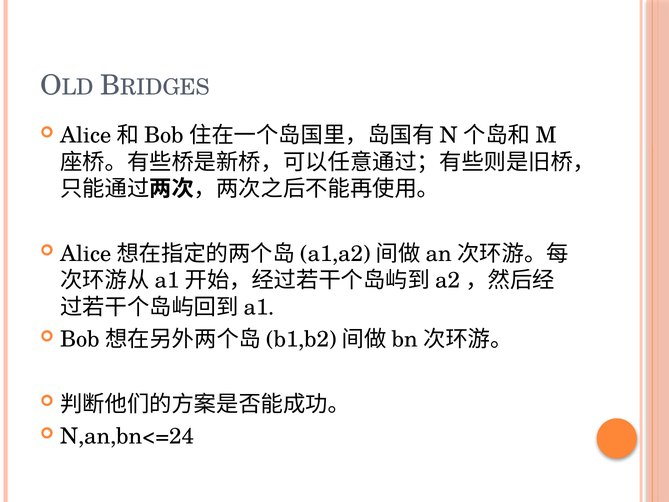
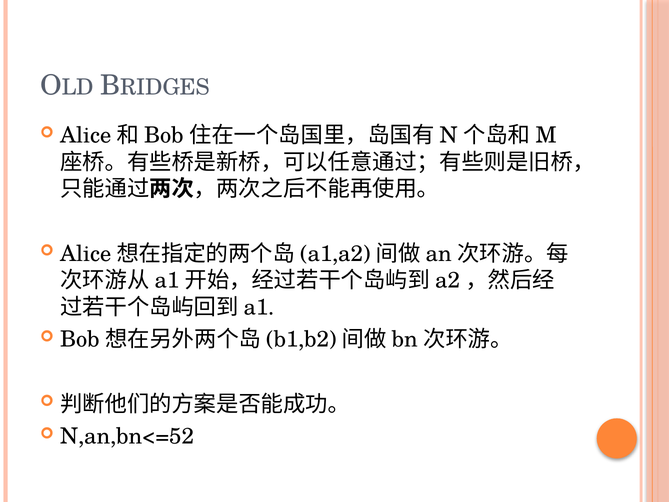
N,an,bn<=24: N,an,bn<=24 -> N,an,bn<=52 (127, 436)
